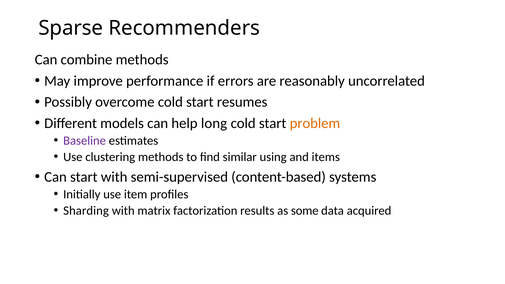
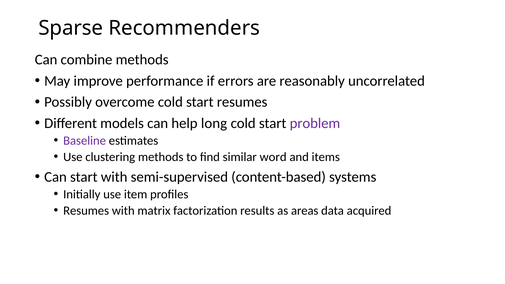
problem colour: orange -> purple (315, 123)
using: using -> word (273, 157)
Sharding: Sharding -> Resumes (86, 211)
some: some -> areas (305, 211)
